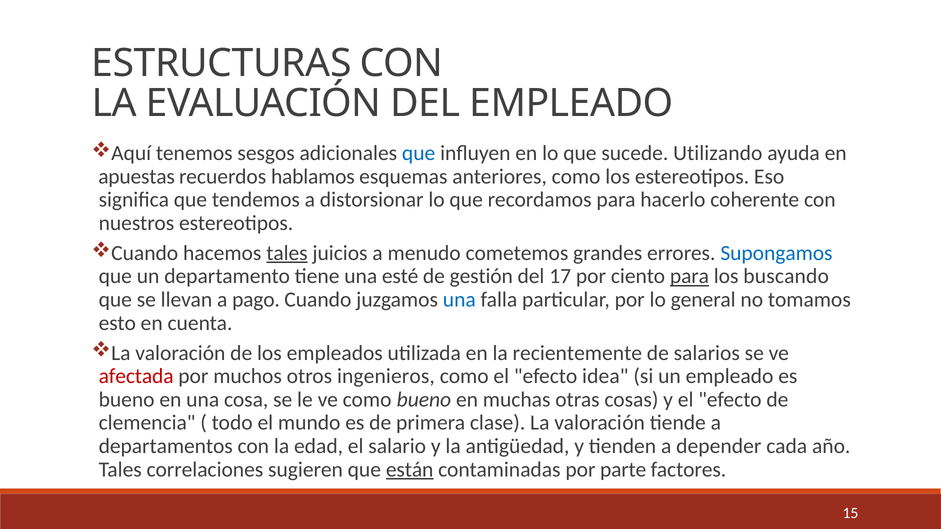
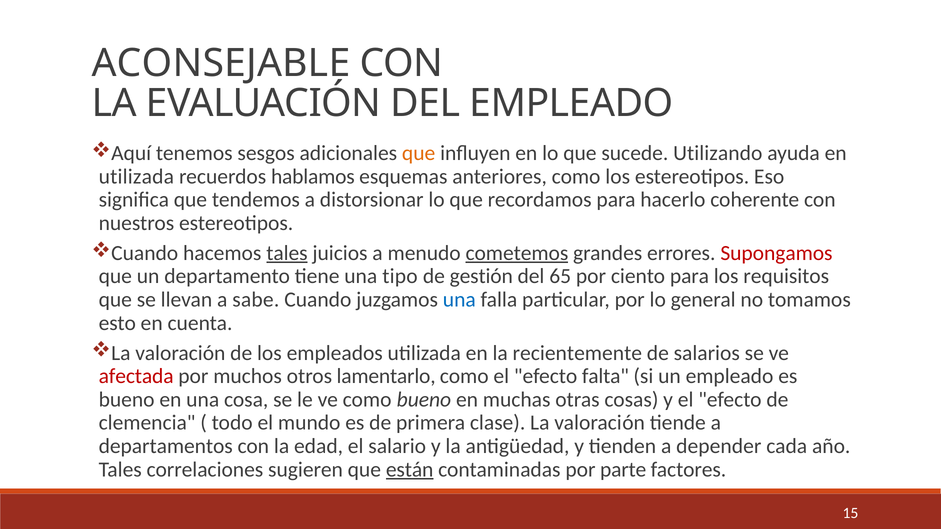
ESTRUCTURAS: ESTRUCTURAS -> ACONSEJABLE (221, 63)
que colour: blue -> orange (419, 153)
apuestas: apuestas -> utilizada (136, 177)
cometemos underline: none -> present (517, 253)
Supongamos colour: blue -> red (776, 253)
esté: esté -> tipo (400, 277)
17: 17 -> 65 (560, 277)
para underline: present -> none (689, 277)
buscando: buscando -> requisitos (786, 277)
pago: pago -> sabe (256, 300)
ingenieros: ingenieros -> lamentarlo (386, 377)
idea: idea -> falta (605, 377)
